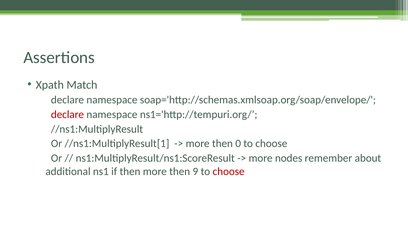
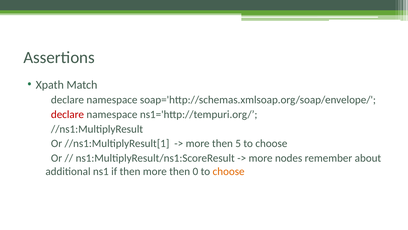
0: 0 -> 5 (238, 143)
9: 9 -> 0 (195, 171)
choose colour: red -> orange (229, 171)
